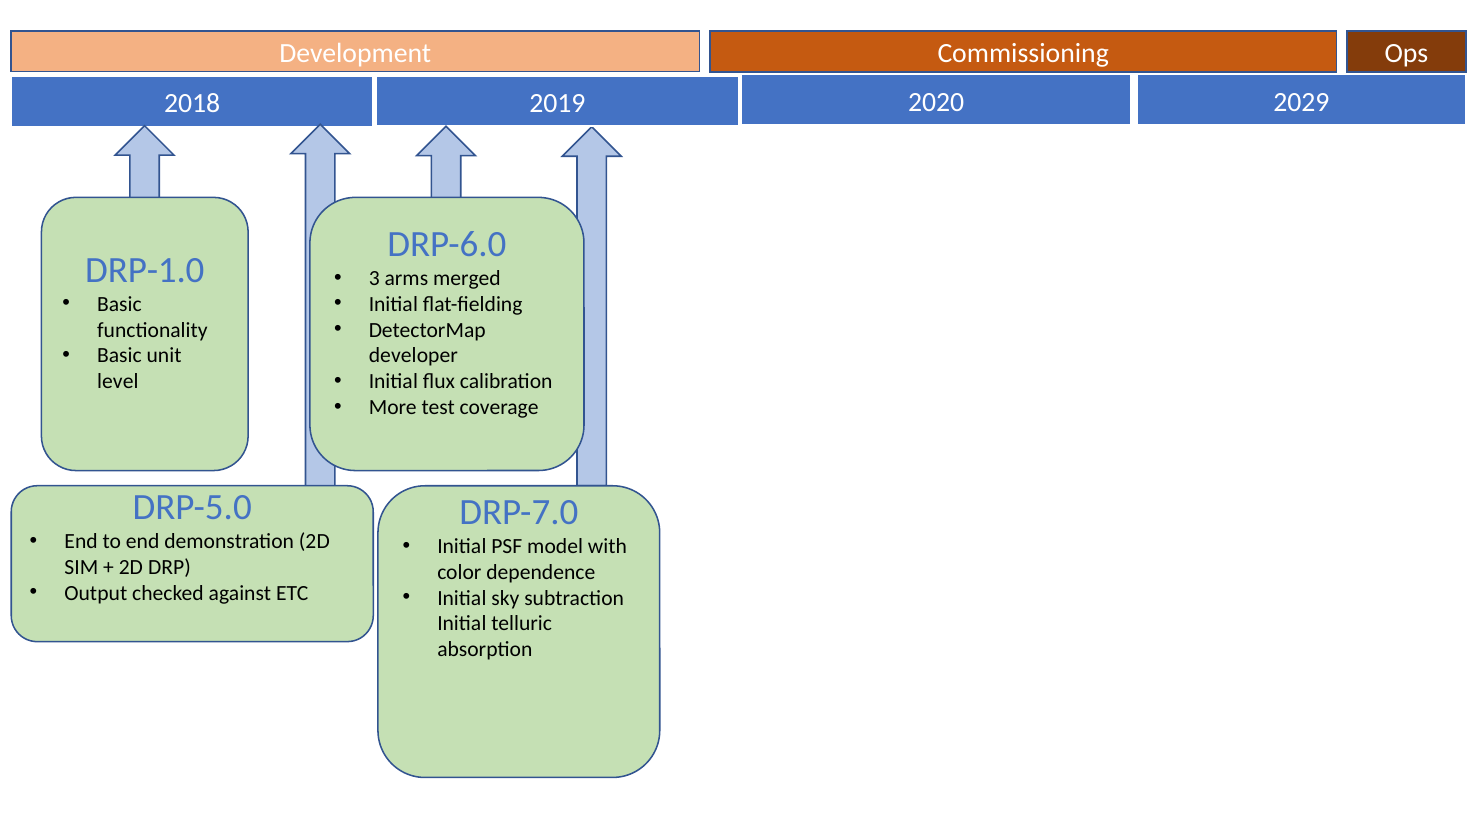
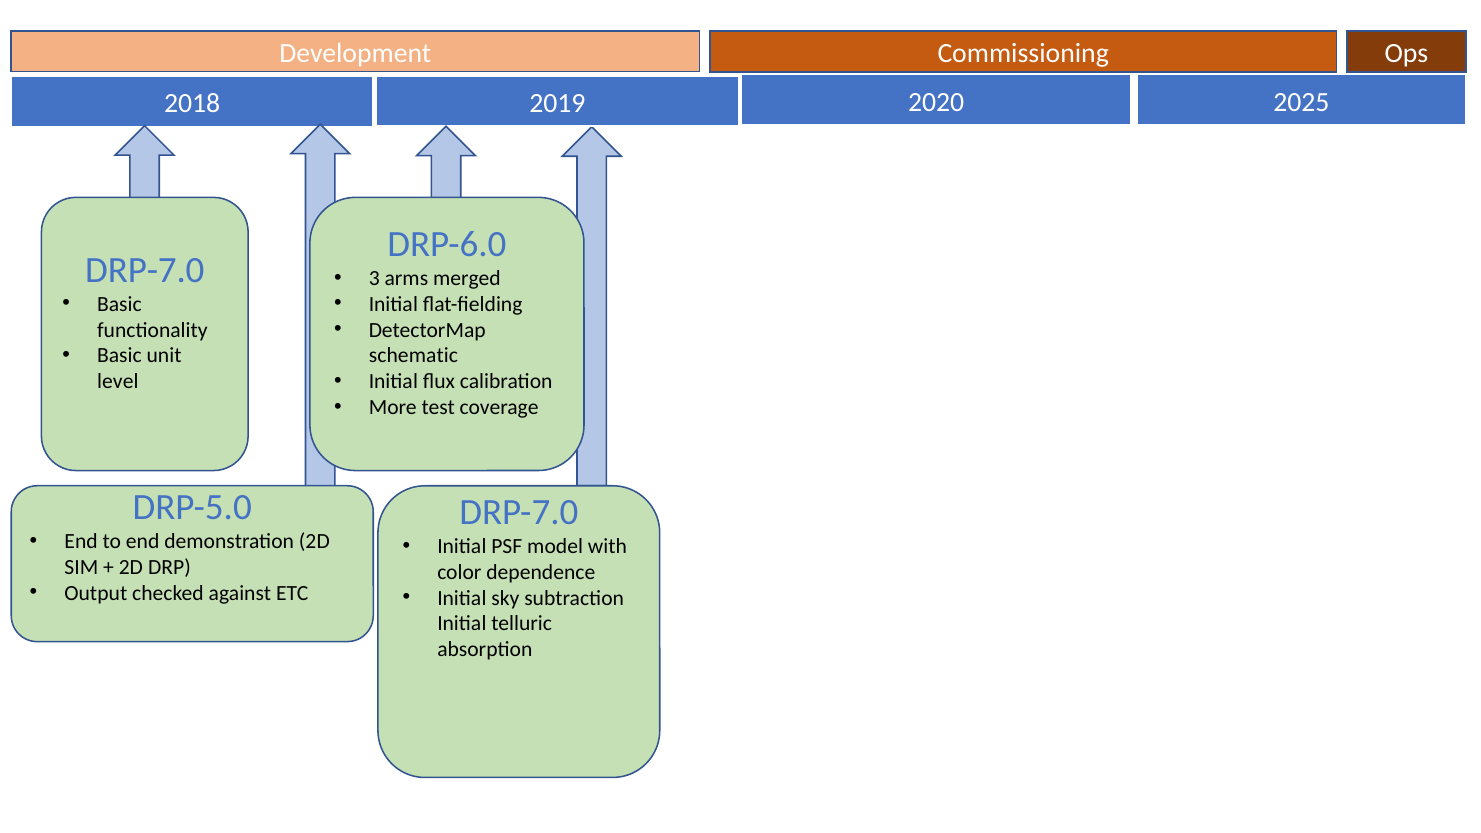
2029: 2029 -> 2025 (1301, 102)
DRP-1.0: DRP-1.0 -> DRP-7.0 (145, 270)
developer: developer -> schematic (413, 356)
